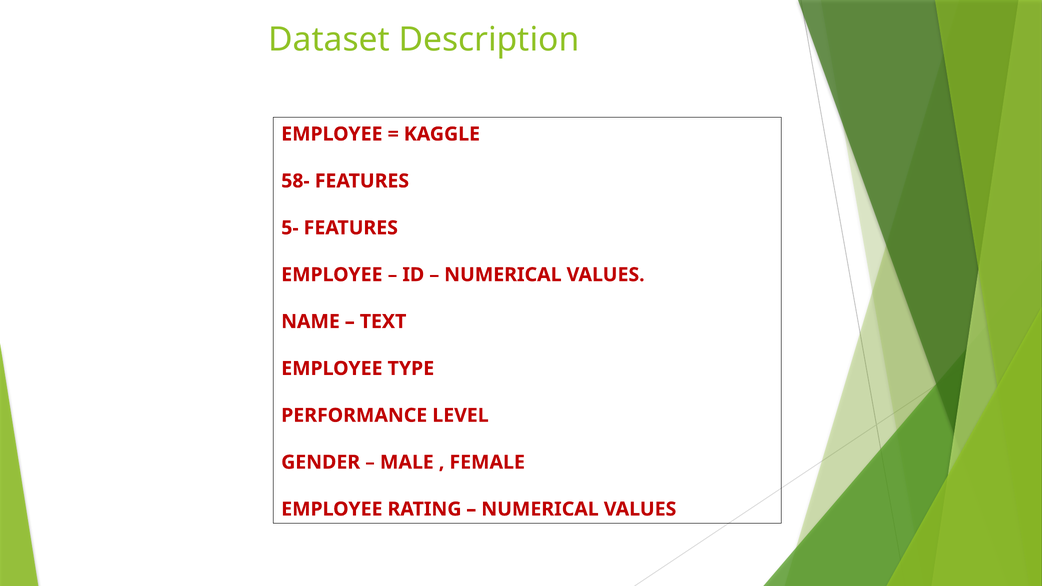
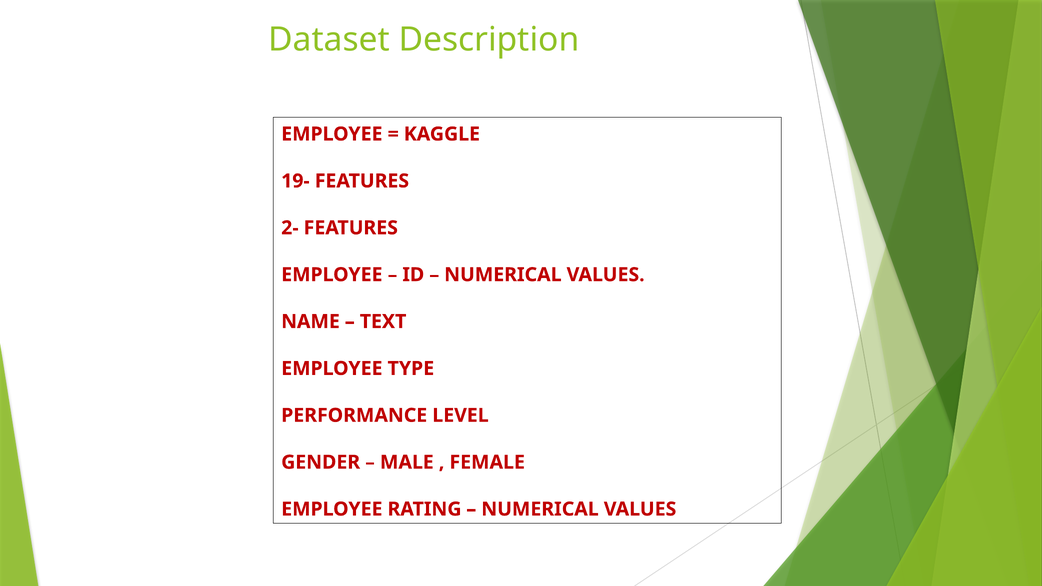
58-: 58- -> 19- (295, 181)
5-: 5- -> 2- (290, 228)
